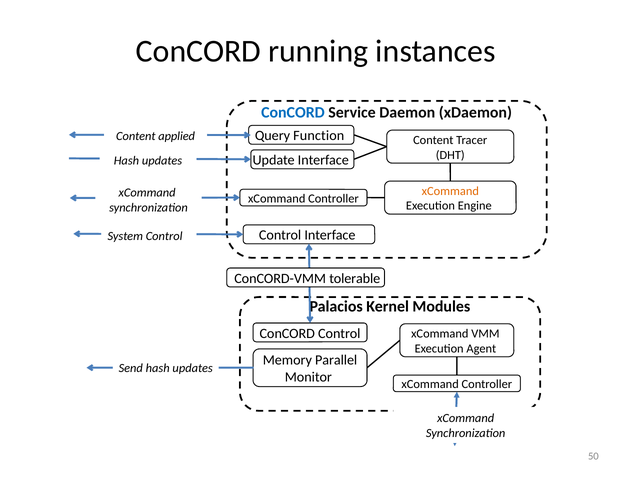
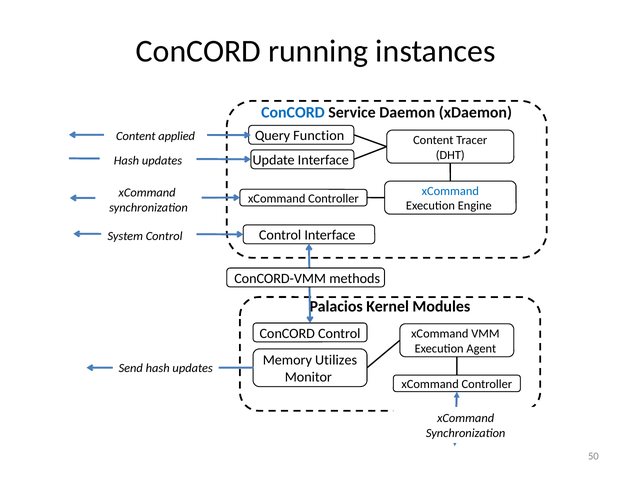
xCommand colour: orange -> blue (450, 191)
tolerable: tolerable -> methods (355, 278)
Parallel: Parallel -> Utilizes (336, 360)
